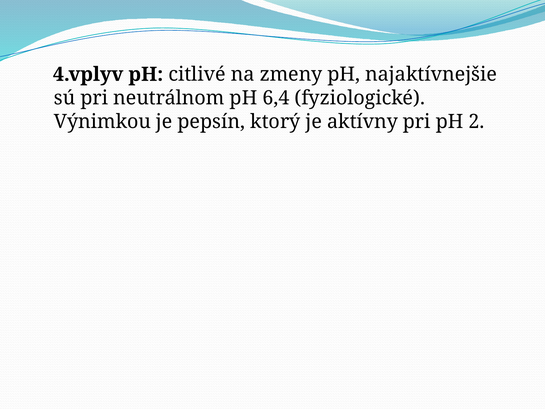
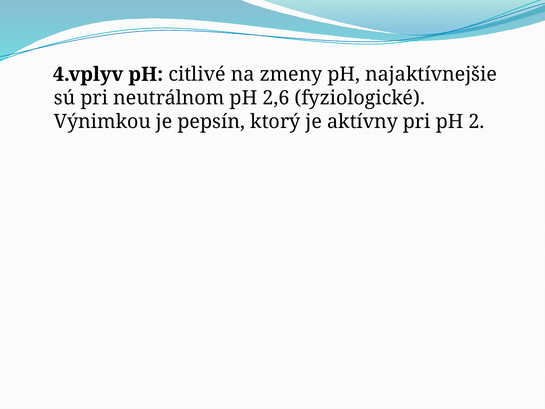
6,4: 6,4 -> 2,6 (276, 98)
